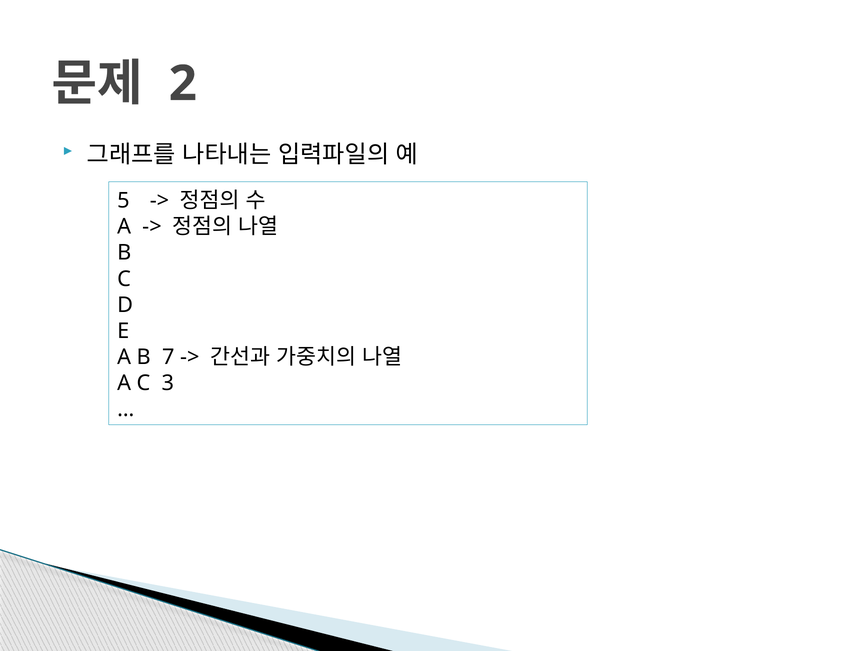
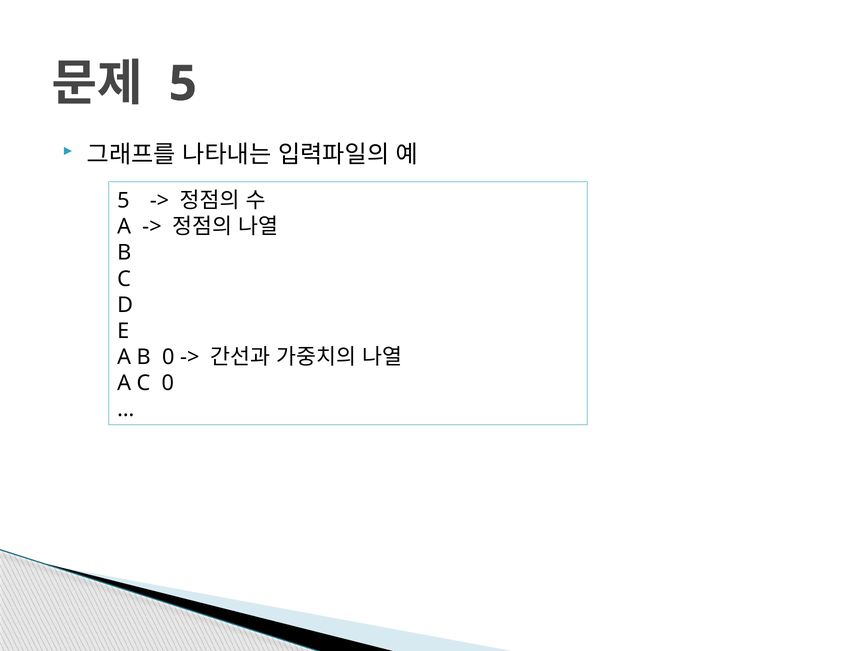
2: 2 -> 5 (183, 84)
B 7: 7 -> 0 (168, 357)
C 3: 3 -> 0 (168, 383)
